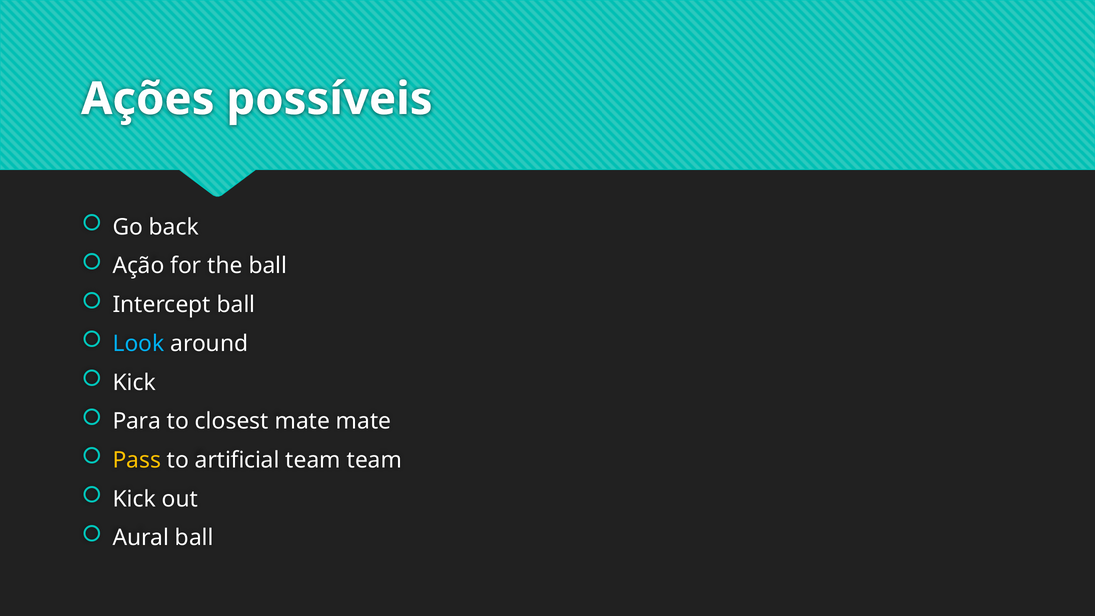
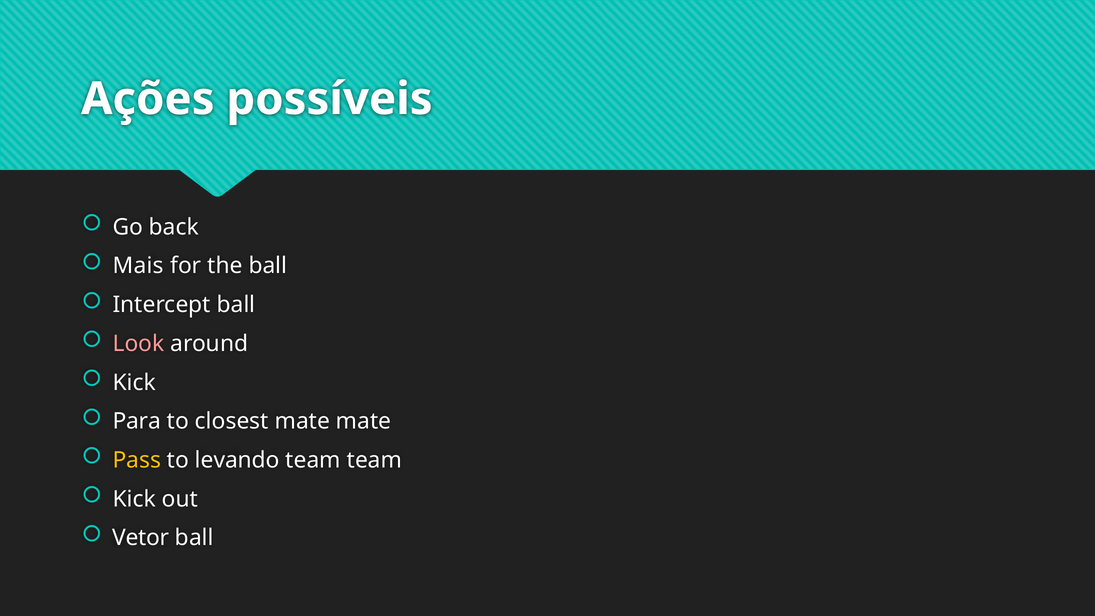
Ação: Ação -> Mais (138, 266)
Look colour: light blue -> pink (138, 344)
artificial: artificial -> levando (237, 460)
Aural: Aural -> Vetor (141, 538)
